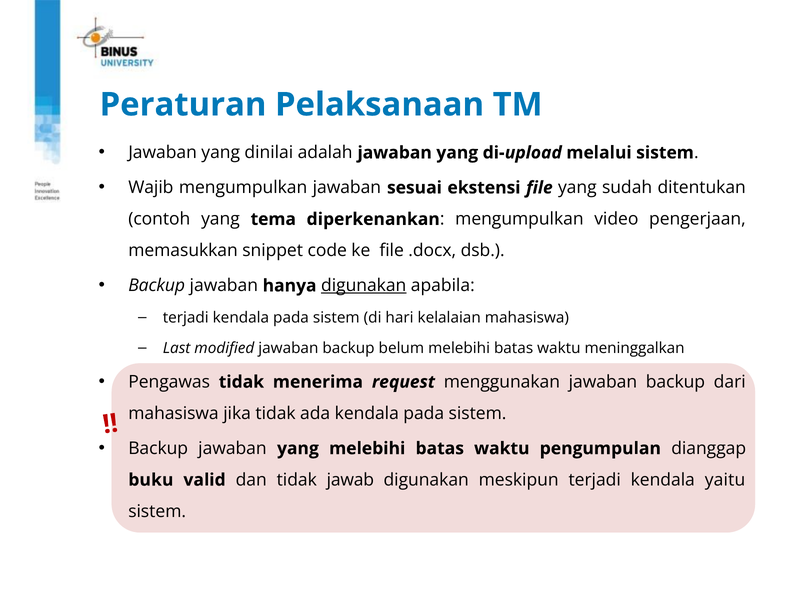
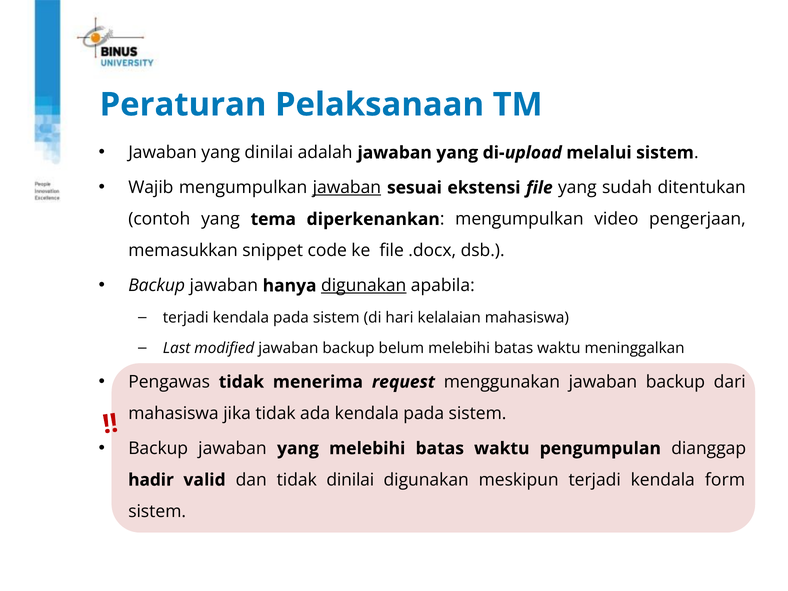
jawaban underline: none -> present (347, 188)
buku: buku -> hadir (151, 480)
tidak jawab: jawab -> dinilai (350, 480)
yaitu: yaitu -> form (725, 480)
